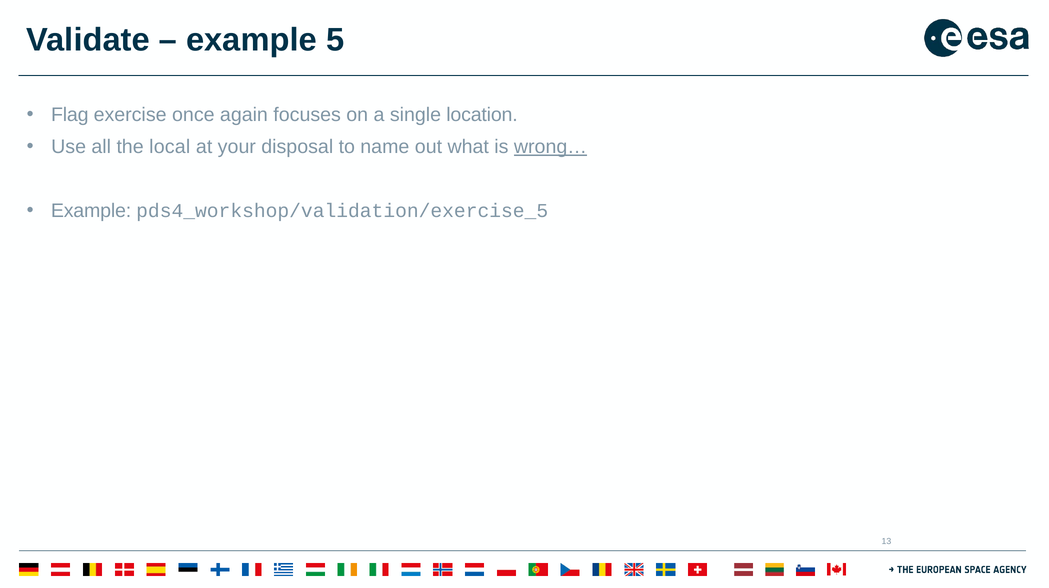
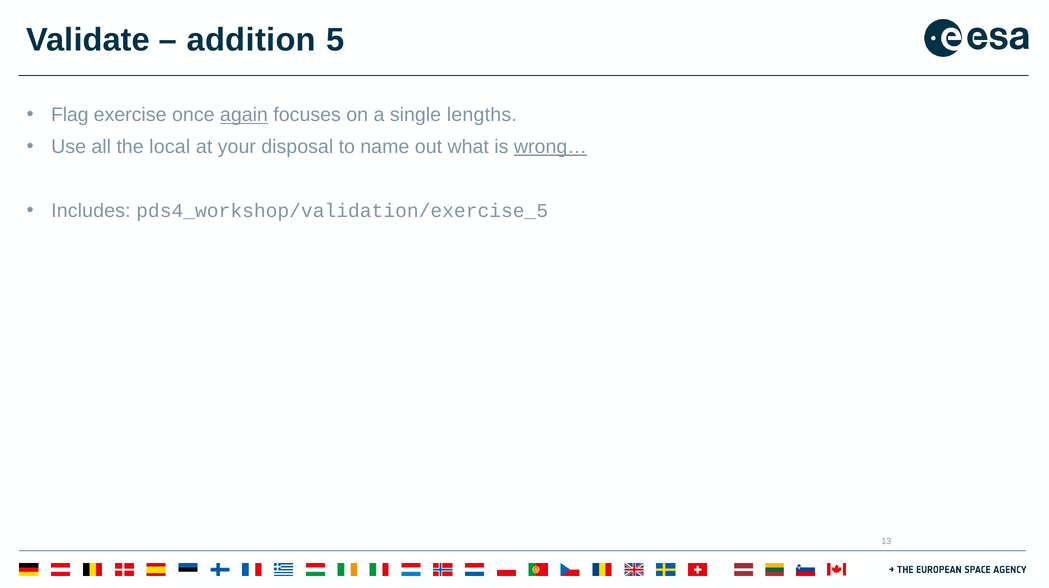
example: example -> addition (251, 40)
again underline: none -> present (244, 115)
location: location -> lengths (482, 115)
Example: Example -> Includes (91, 211)
